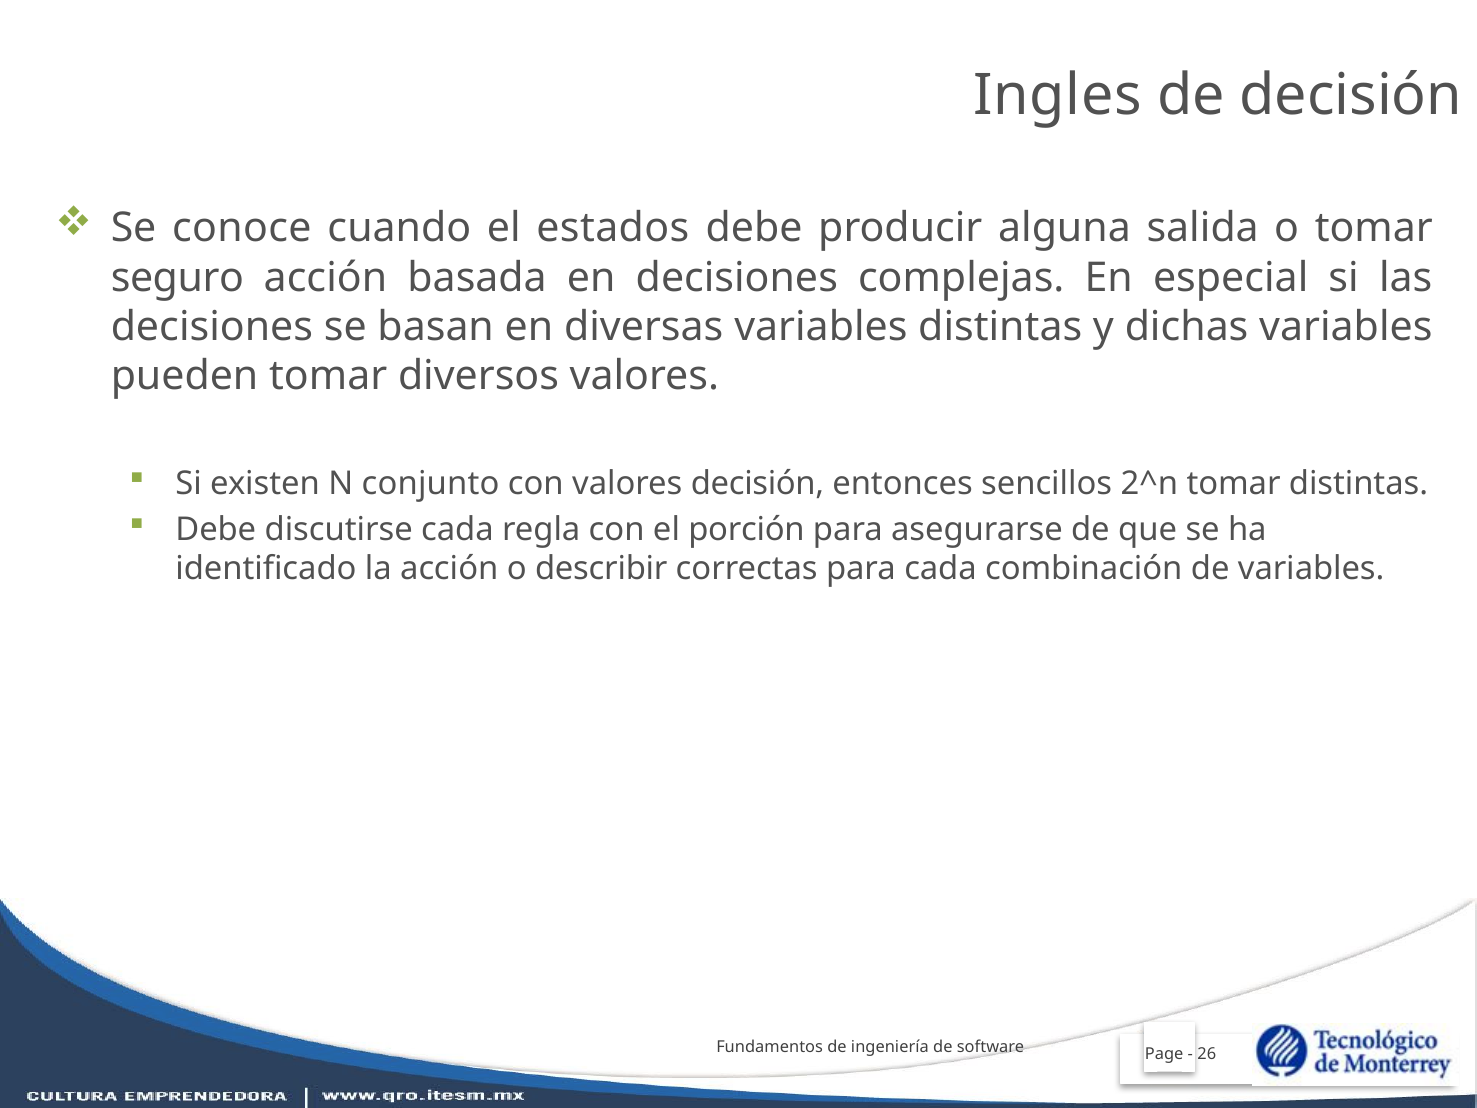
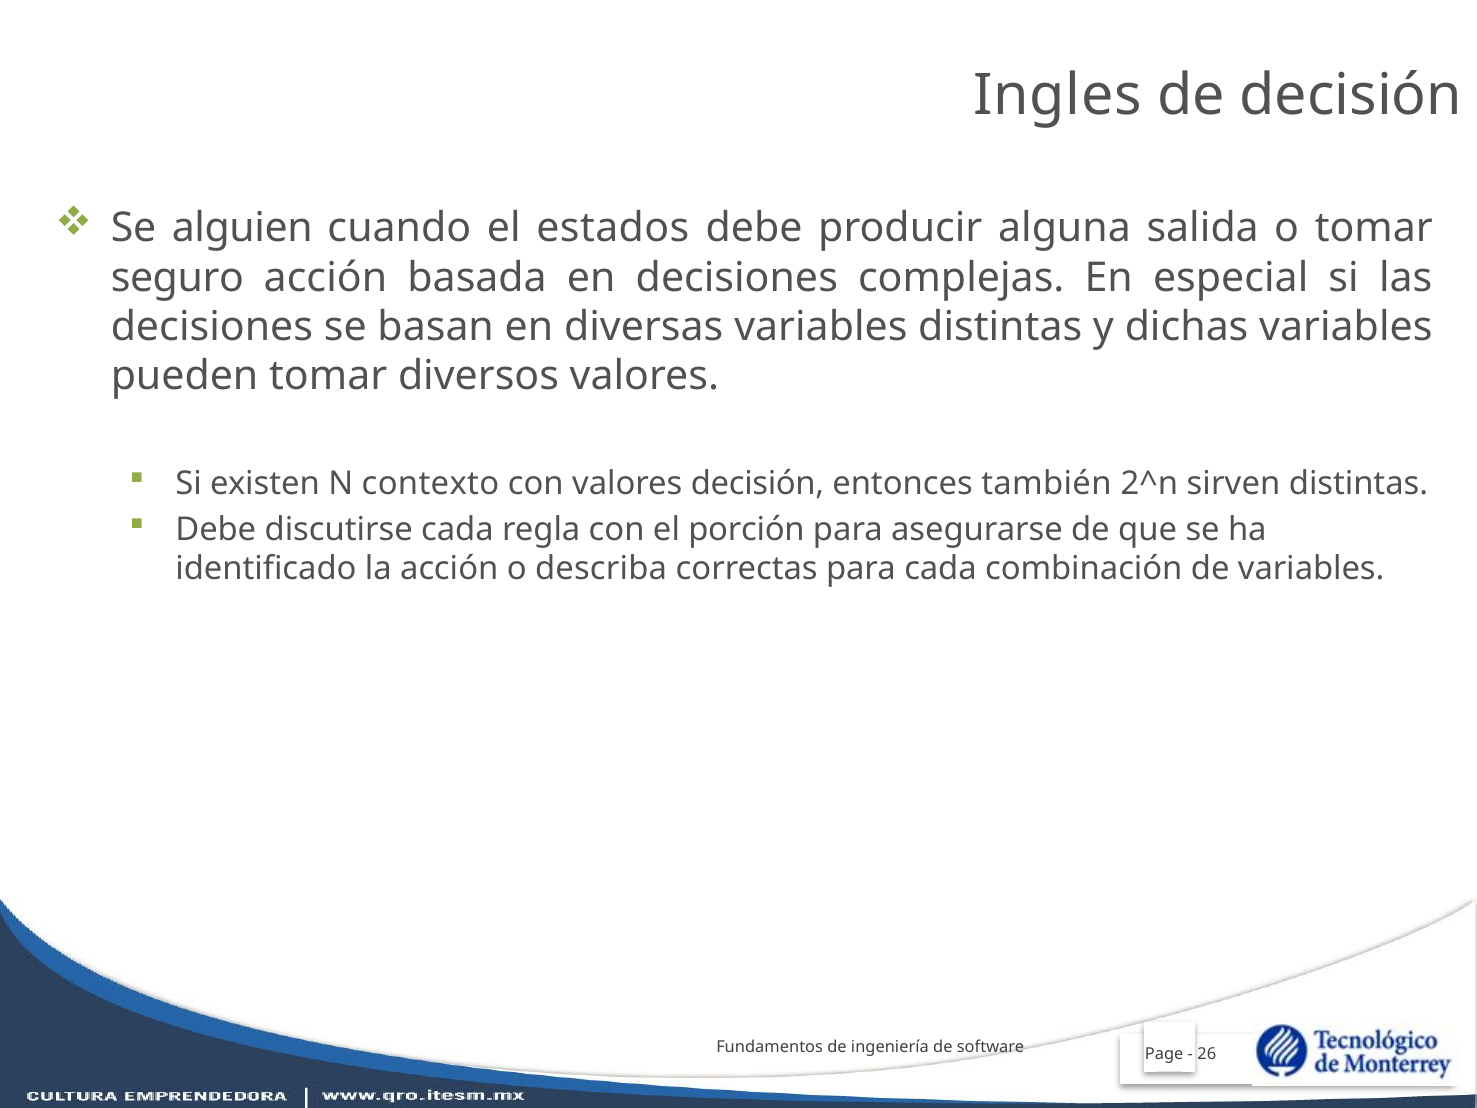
conoce: conoce -> alguien (242, 228)
conjunto: conjunto -> contexto (430, 484)
sencillos: sencillos -> también (1046, 484)
2^n tomar: tomar -> sirven (1234, 484)
describir: describir -> describa (601, 569)
